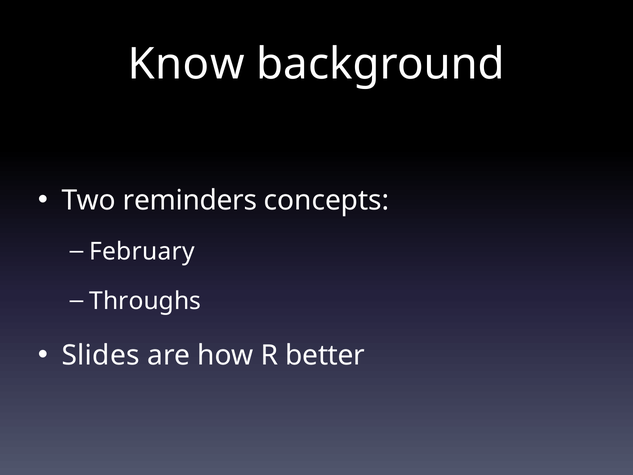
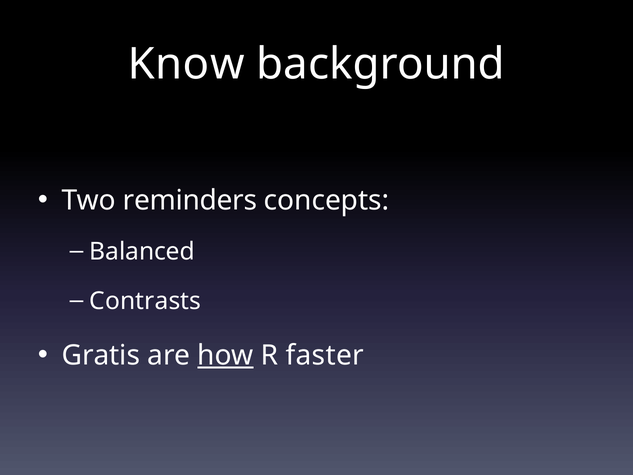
February: February -> Balanced (142, 252)
Throughs: Throughs -> Contrasts (145, 301)
Slides: Slides -> Gratis (101, 355)
how underline: none -> present (225, 355)
better: better -> faster (325, 355)
